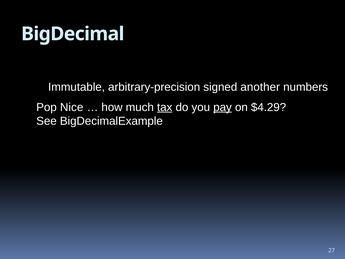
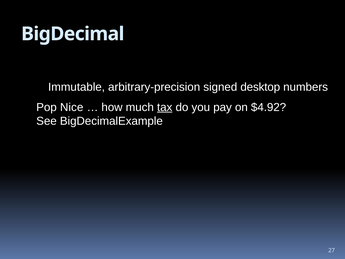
another: another -> desktop (260, 87)
pay underline: present -> none (223, 107)
$4.29: $4.29 -> $4.92 (269, 107)
